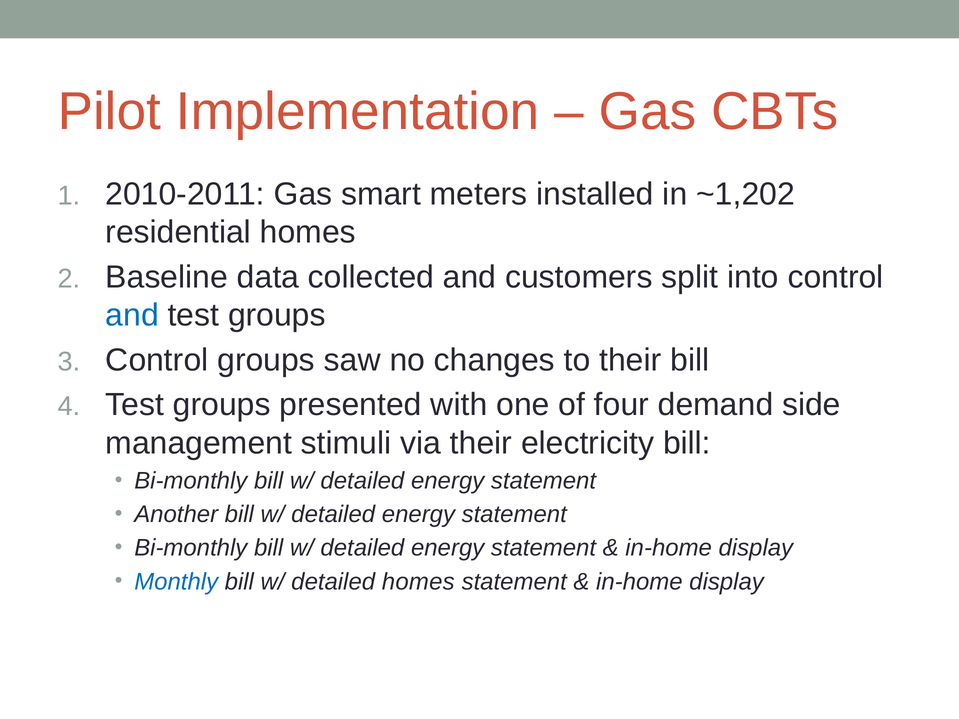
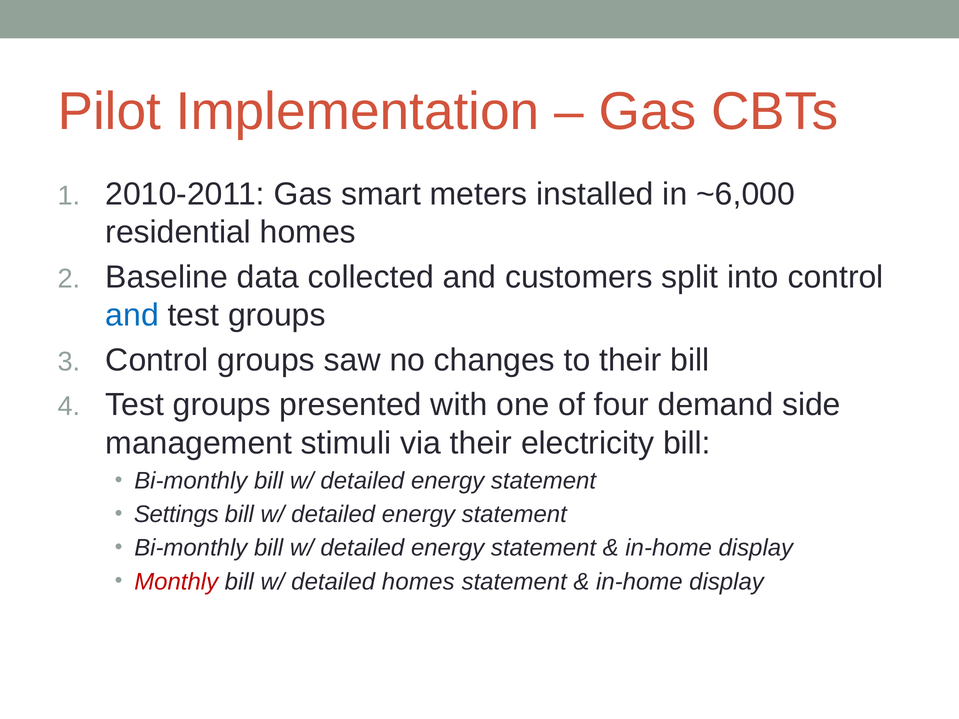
~1,202: ~1,202 -> ~6,000 (746, 194)
Another: Another -> Settings (176, 515)
Monthly colour: blue -> red (176, 582)
